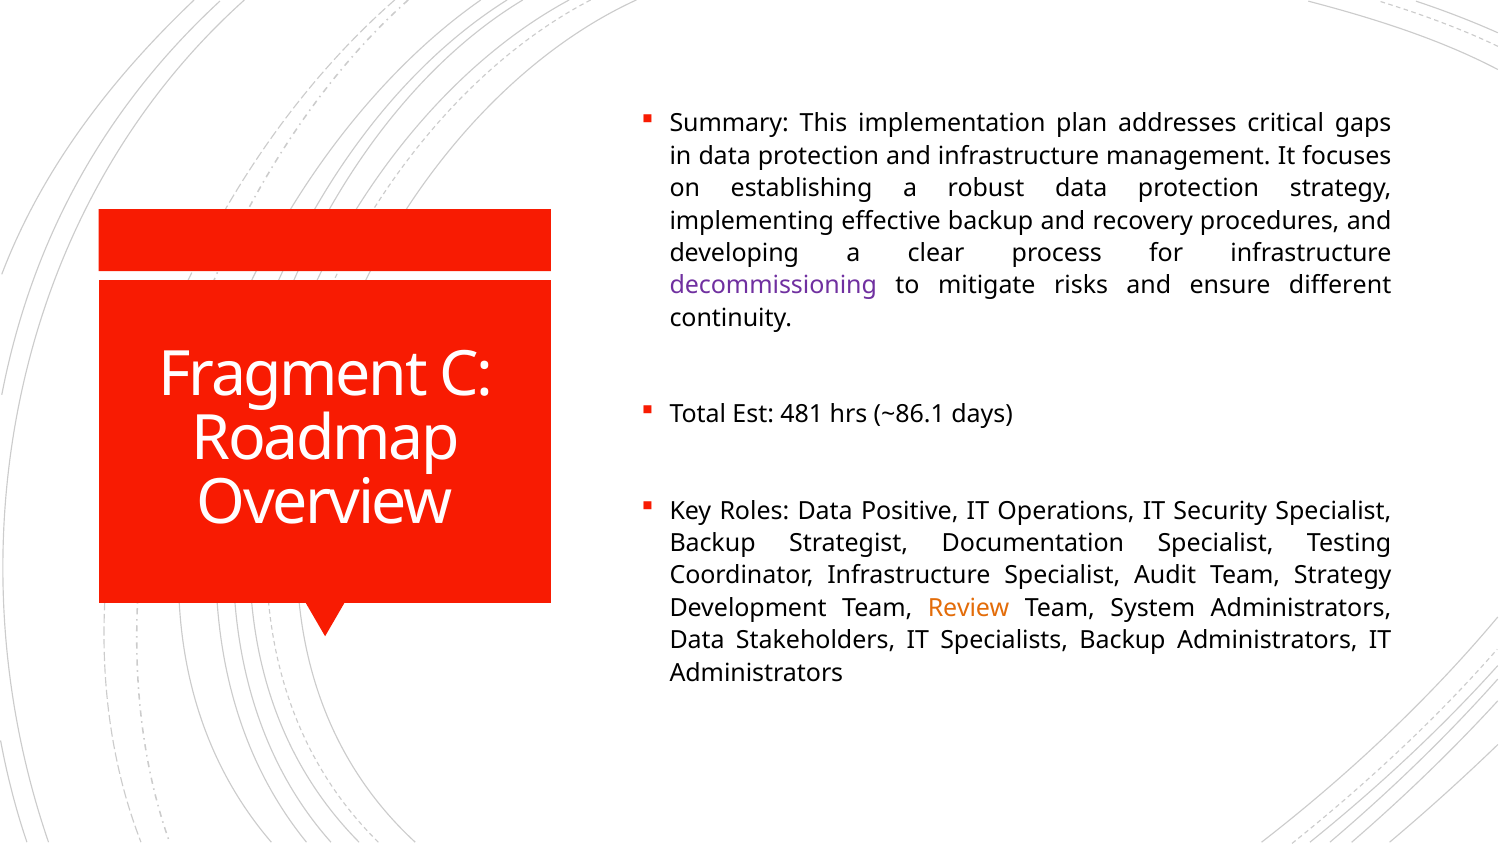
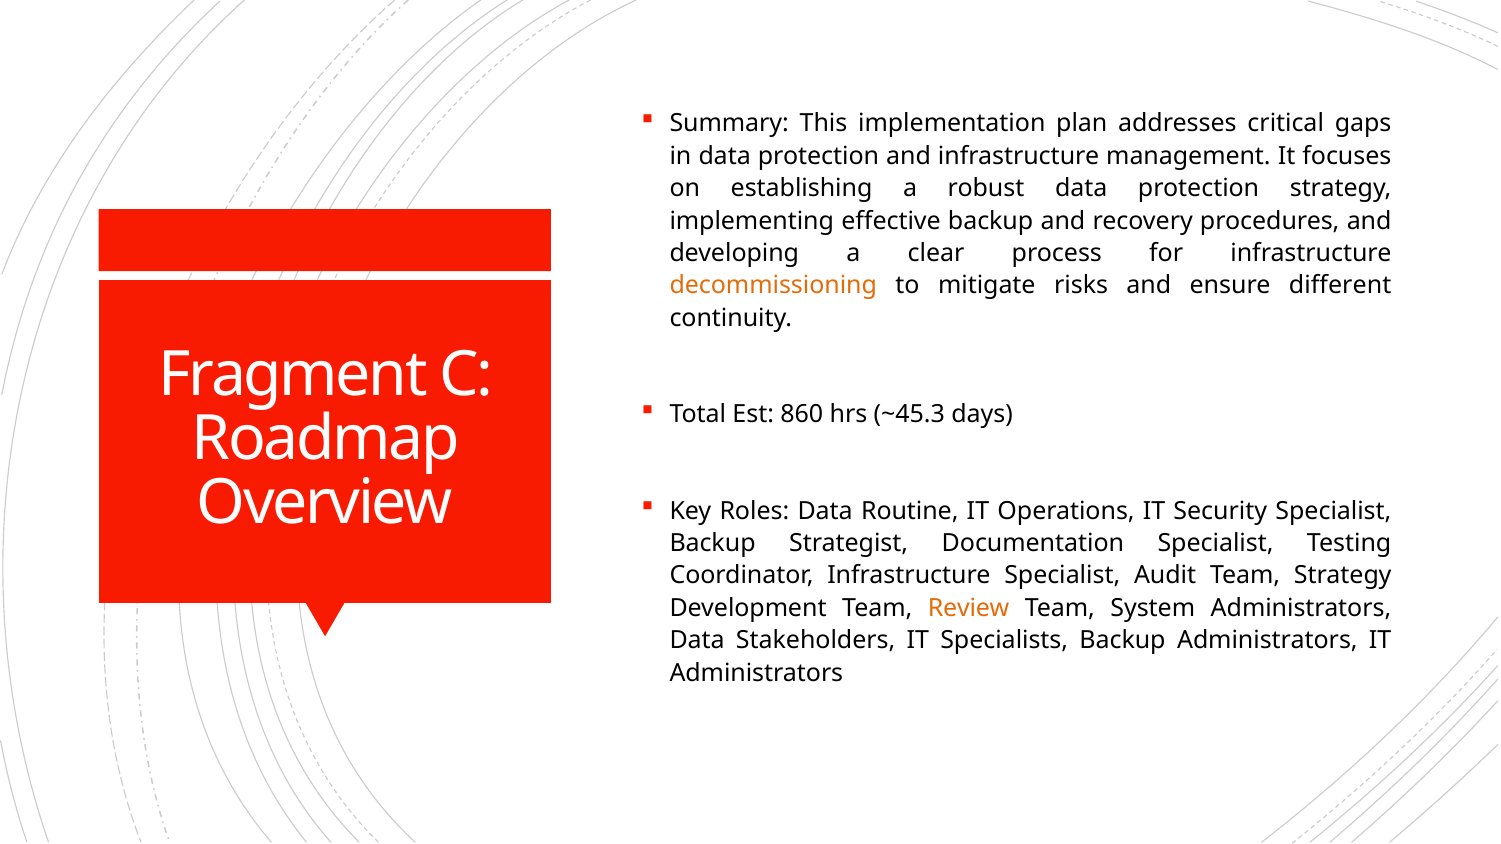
decommissioning colour: purple -> orange (773, 286)
481: 481 -> 860 (802, 415)
~86.1: ~86.1 -> ~45.3 (909, 415)
Positive: Positive -> Routine (910, 511)
